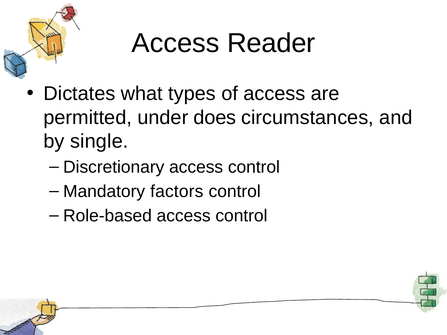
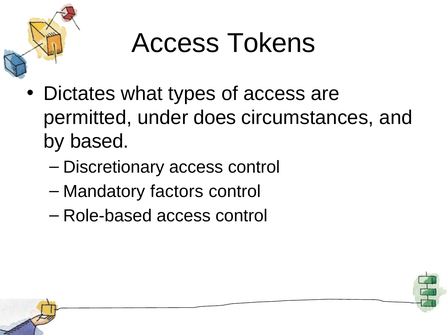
Reader: Reader -> Tokens (271, 43)
single: single -> based (99, 141)
